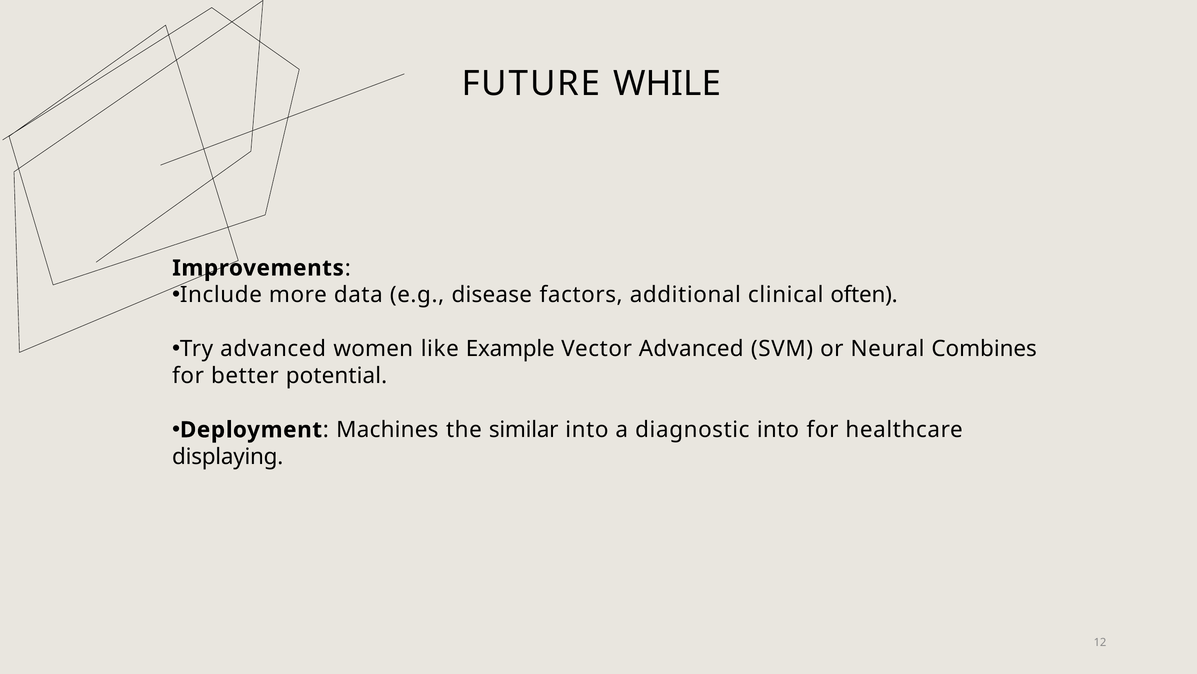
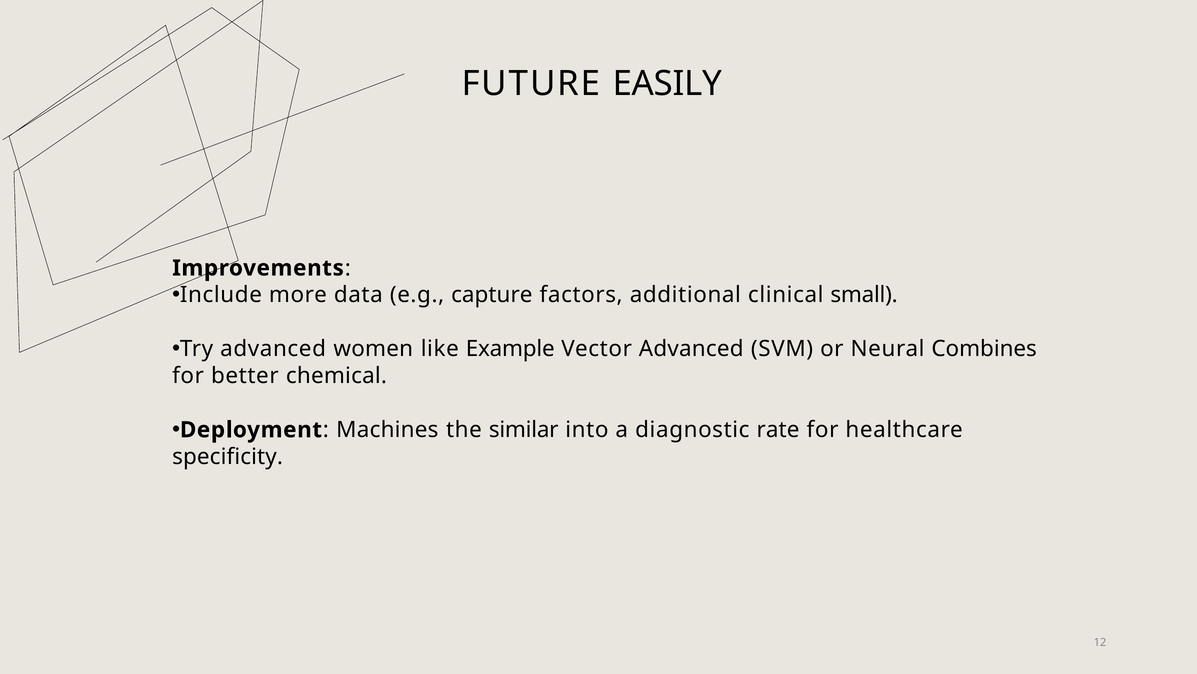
WHILE: WHILE -> EASILY (667, 83)
disease: disease -> capture (492, 295)
often: often -> small (864, 295)
potential: potential -> chemical (336, 376)
diagnostic into: into -> rate (778, 429)
displaying: displaying -> specificity (228, 456)
